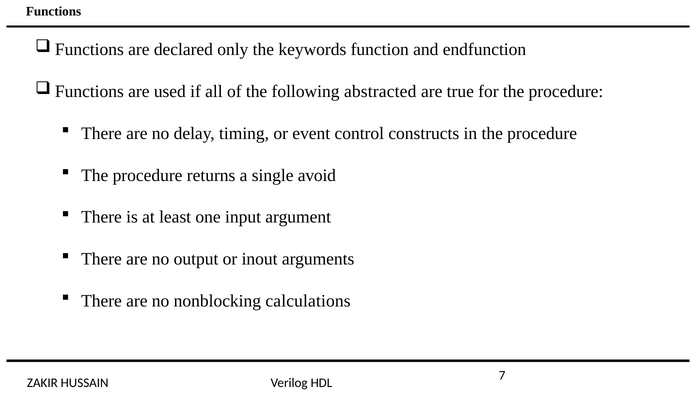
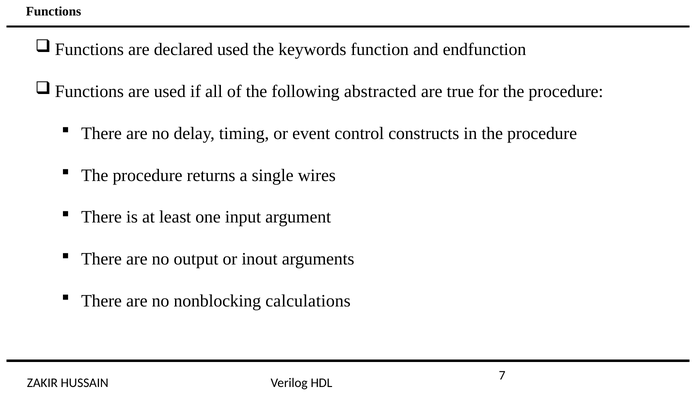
declared only: only -> used (233, 50)
avoid: avoid -> wires (317, 175)
